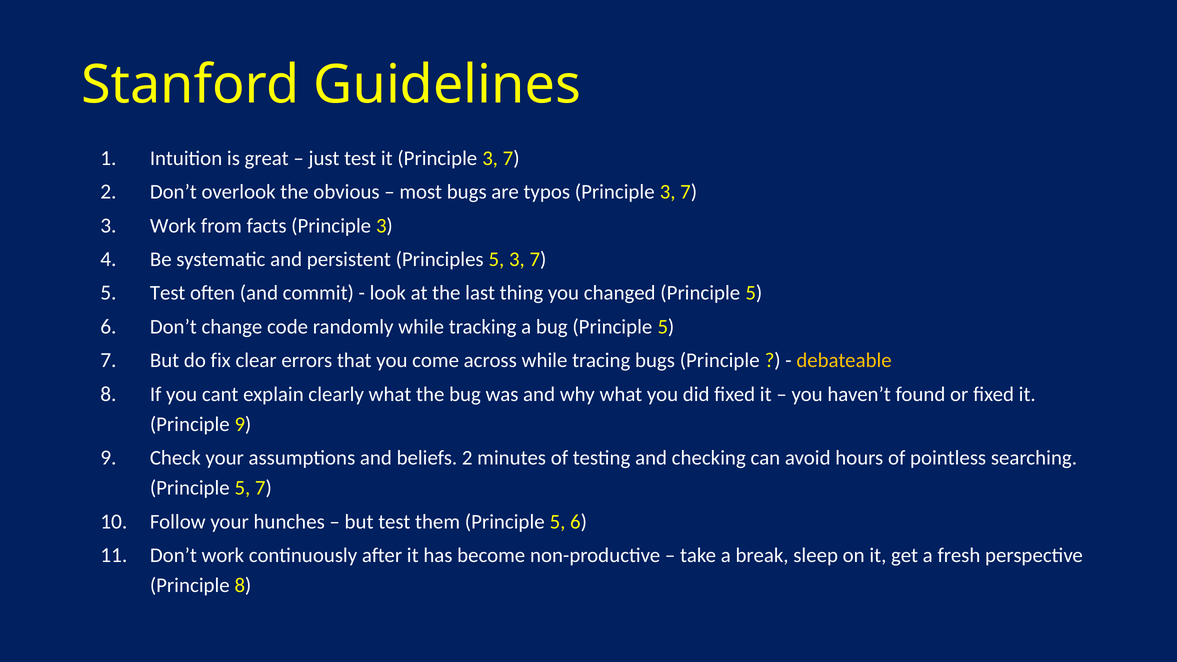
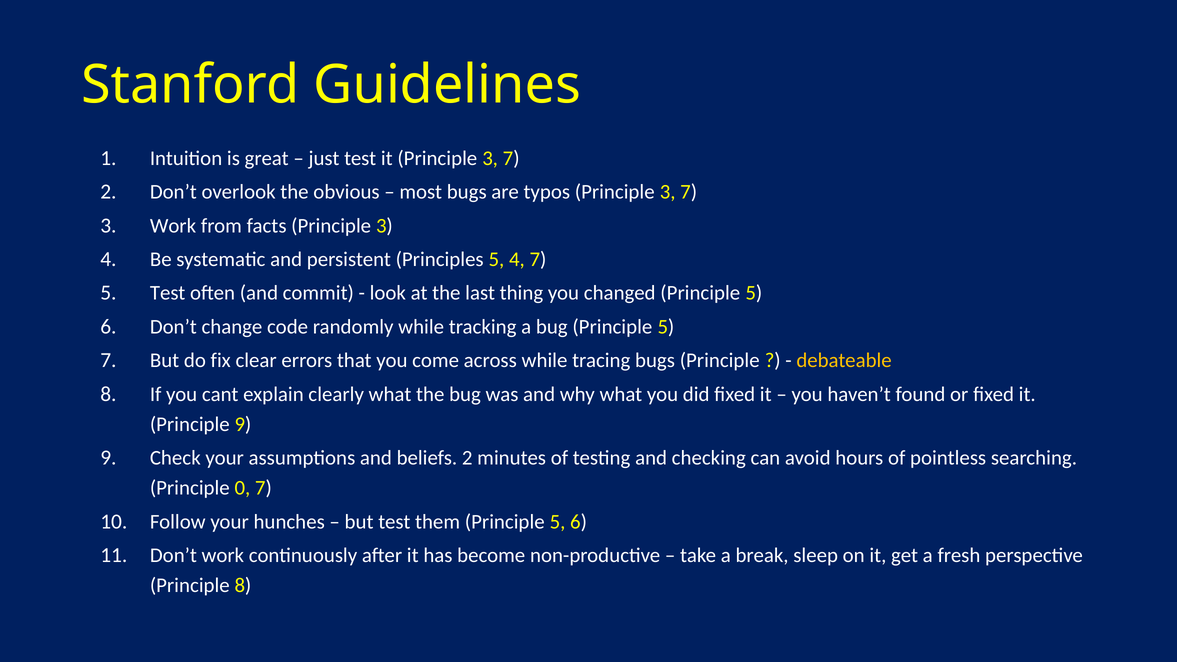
5 3: 3 -> 4 (517, 259)
5: 5 -> 0 (242, 488)
